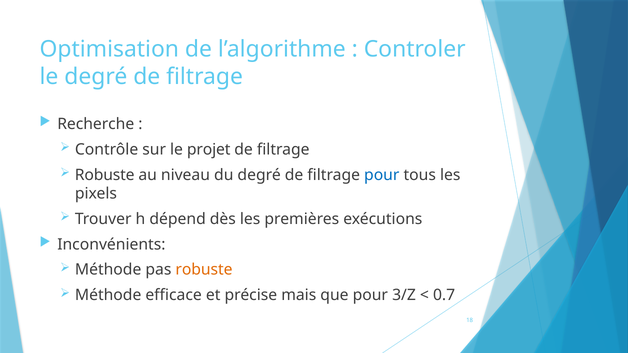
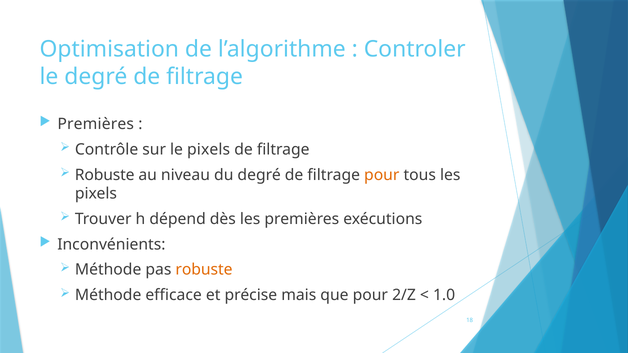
Recherche: Recherche -> Premières (96, 124)
le projet: projet -> pixels (209, 150)
pour colour: blue -> orange (382, 175)
3/Z: 3/Z -> 2/Z (404, 295)
0.7: 0.7 -> 1.0 (444, 295)
